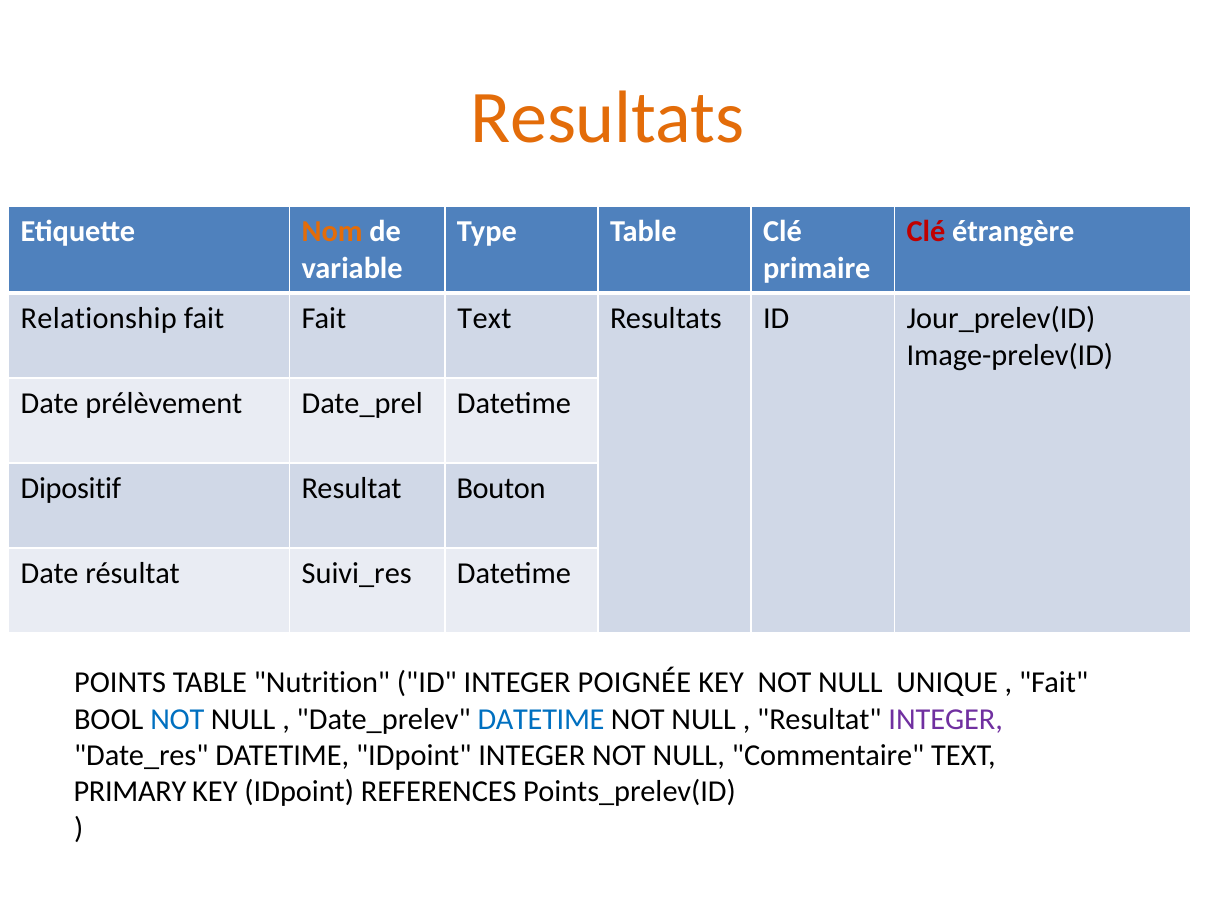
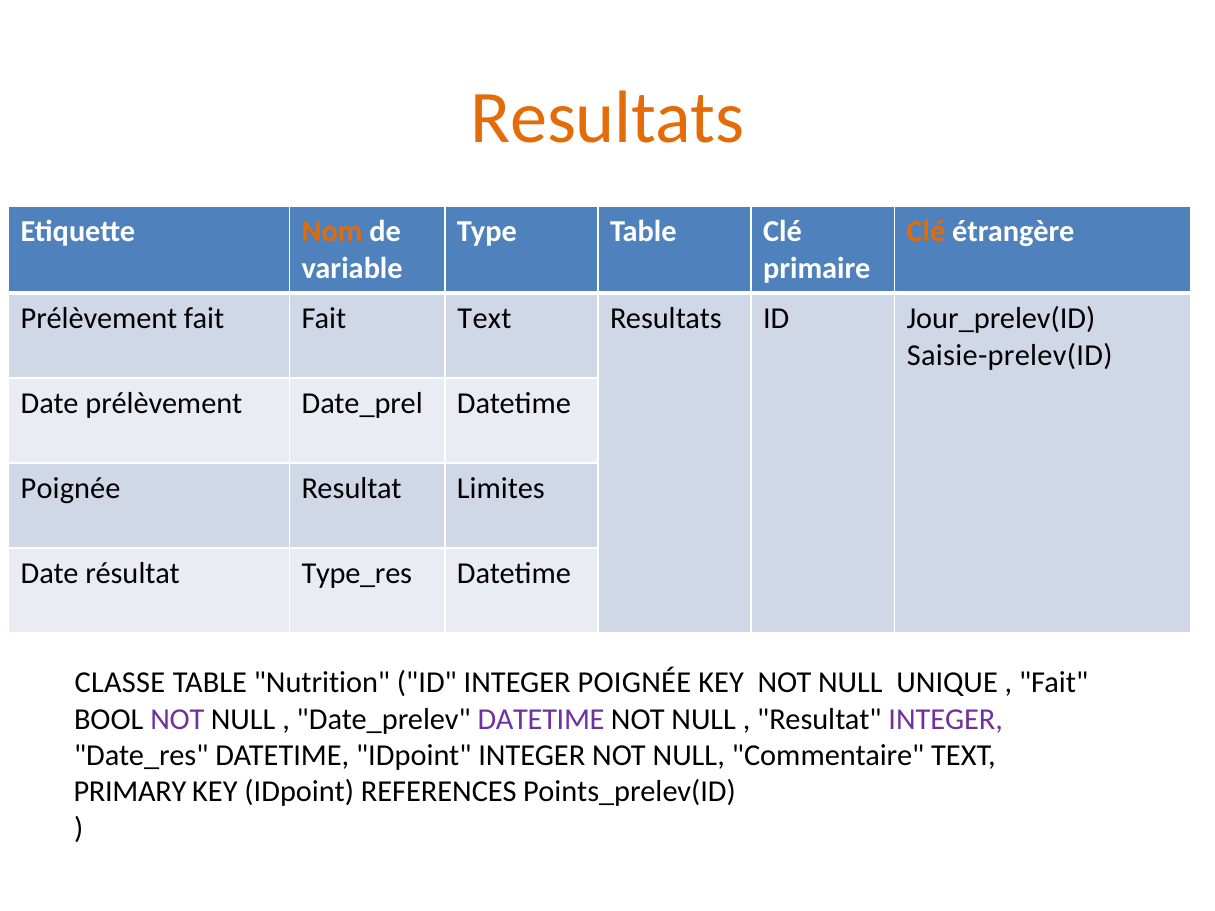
Clé colour: red -> orange (926, 232)
Relationship: Relationship -> Prélèvement (99, 318)
Image-prelev(ID: Image-prelev(ID -> Saisie-prelev(ID (1010, 355)
Dipositif: Dipositif -> Poignée (71, 488)
Bouton: Bouton -> Limites (501, 488)
Suivi_res: Suivi_res -> Type_res (357, 573)
POINTS: POINTS -> CLASSE (120, 683)
NOT colour: blue -> purple (177, 719)
DATETIME colour: blue -> purple (541, 719)
